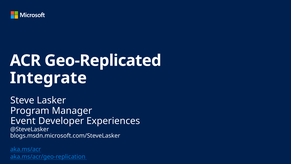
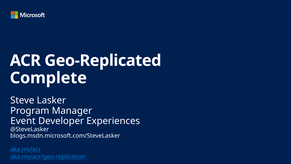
Integrate: Integrate -> Complete (48, 78)
